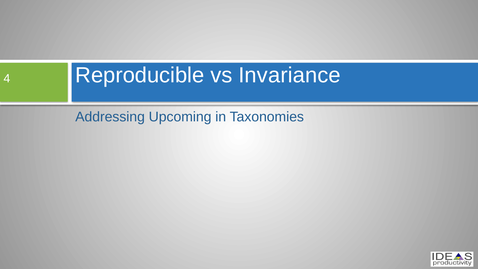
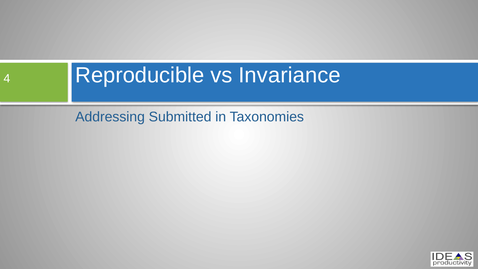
Upcoming: Upcoming -> Submitted (180, 117)
